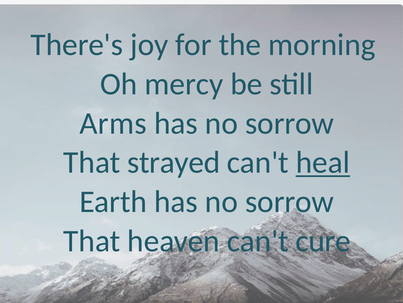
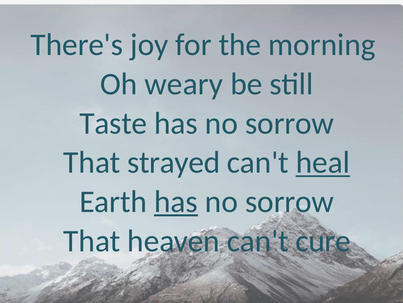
mercy: mercy -> weary (184, 84)
Arms: Arms -> Taste (113, 123)
has underline: none -> present (176, 201)
